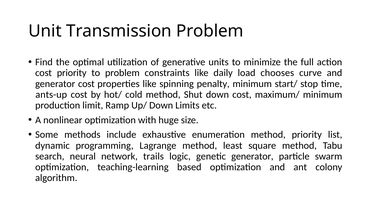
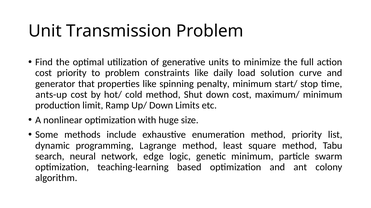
chooses: chooses -> solution (277, 73)
generator cost: cost -> that (86, 84)
trails: trails -> edge (153, 157)
genetic generator: generator -> minimum (252, 157)
